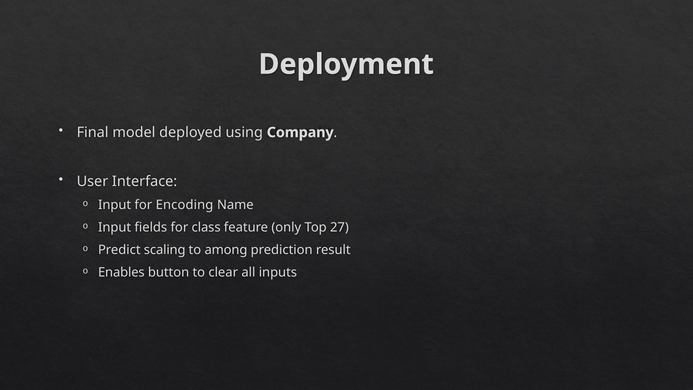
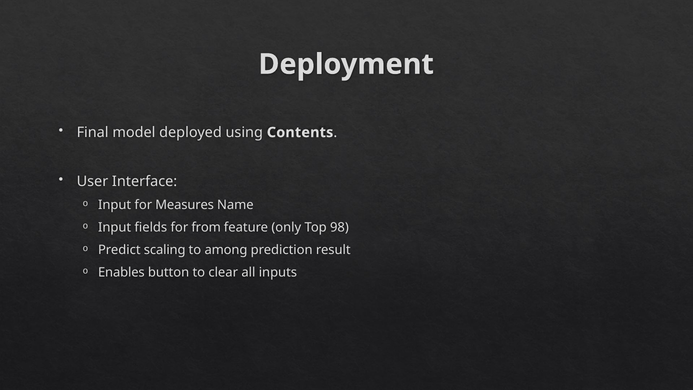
Company: Company -> Contents (300, 132)
Encoding: Encoding -> Measures (185, 205)
class: class -> from (206, 227)
27: 27 -> 98 (339, 227)
